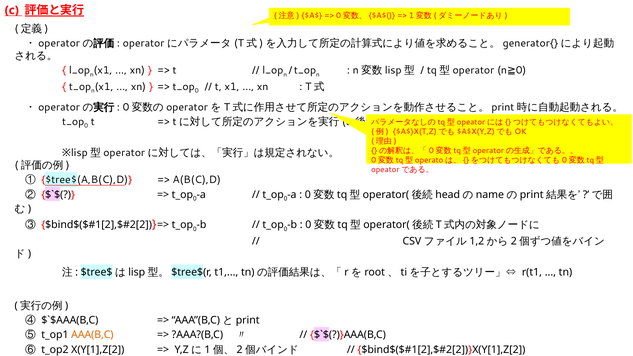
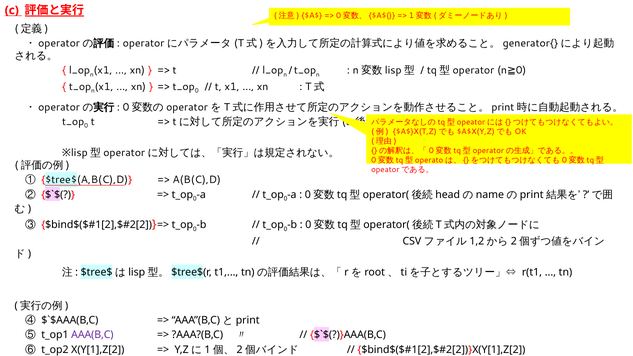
AAA(B,C colour: orange -> purple (92, 335)
